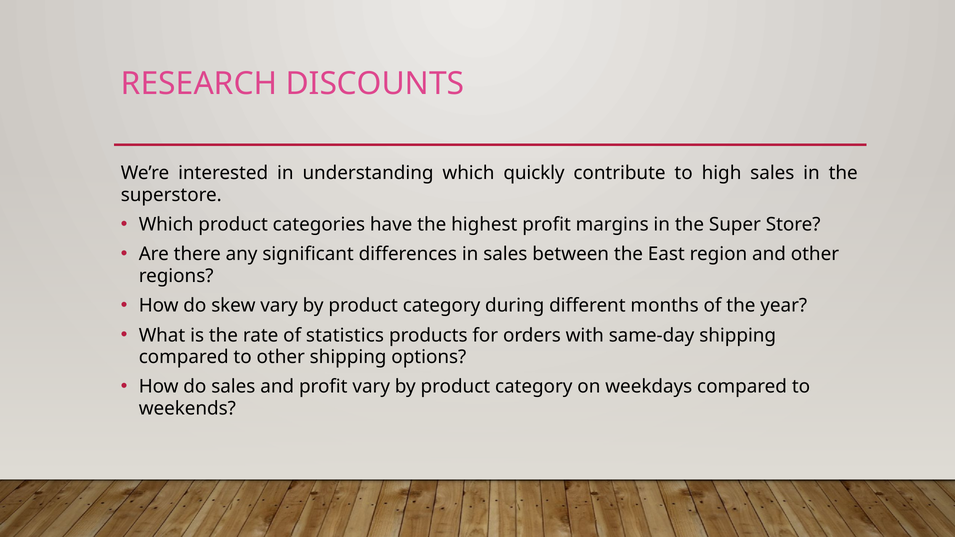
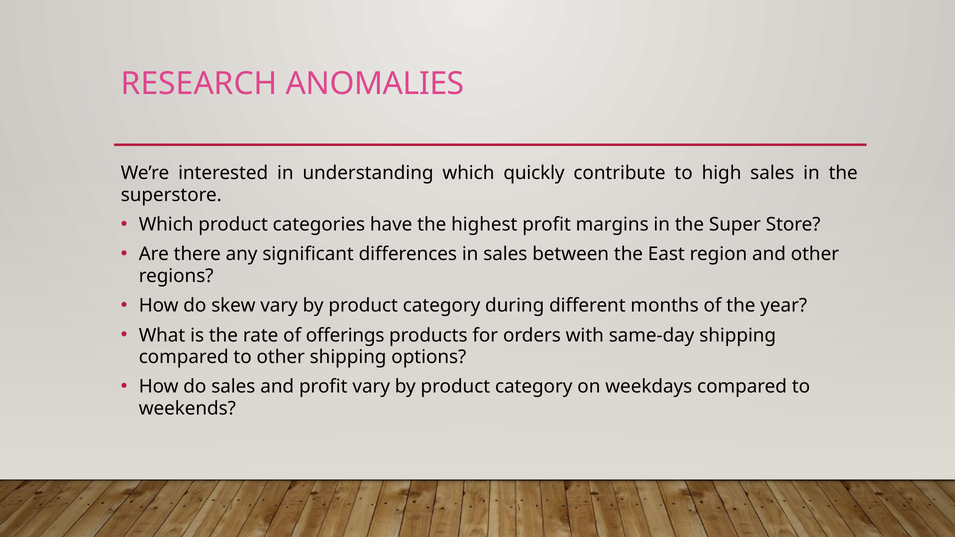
DISCOUNTS: DISCOUNTS -> ANOMALIES (375, 84)
statistics: statistics -> offerings (345, 335)
